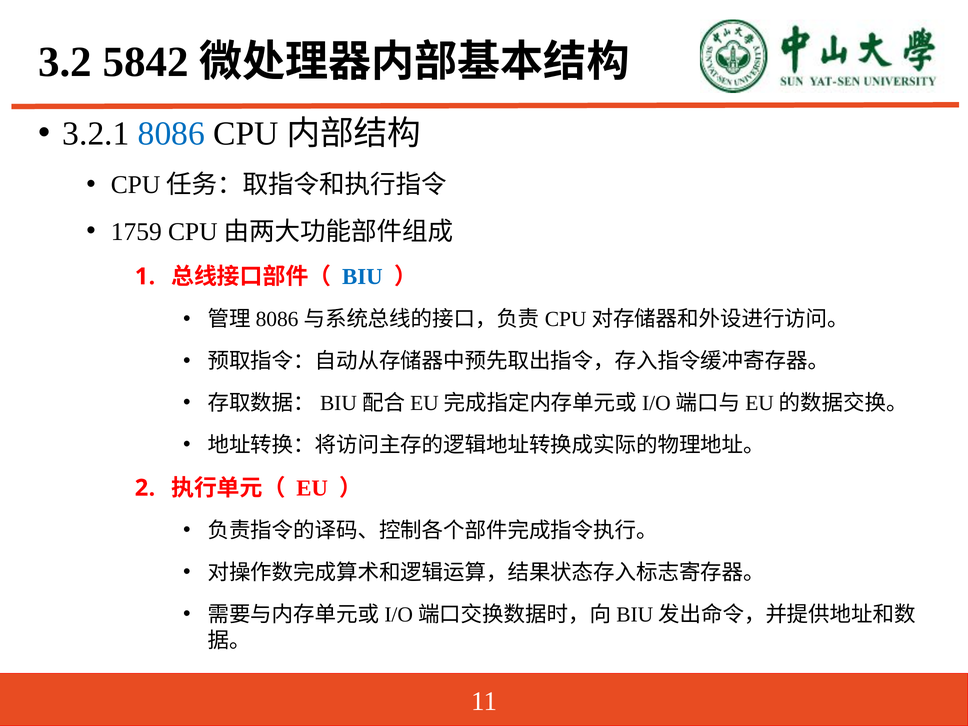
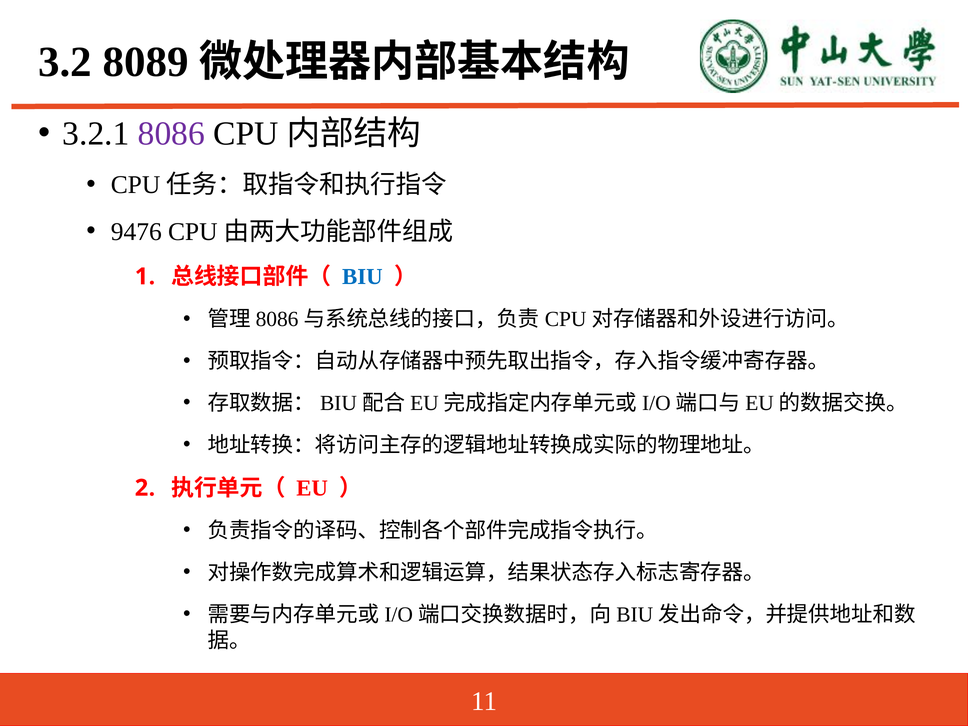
5842: 5842 -> 8089 (146, 62)
8086 colour: blue -> purple (171, 134)
1759: 1759 -> 9476 (136, 232)
